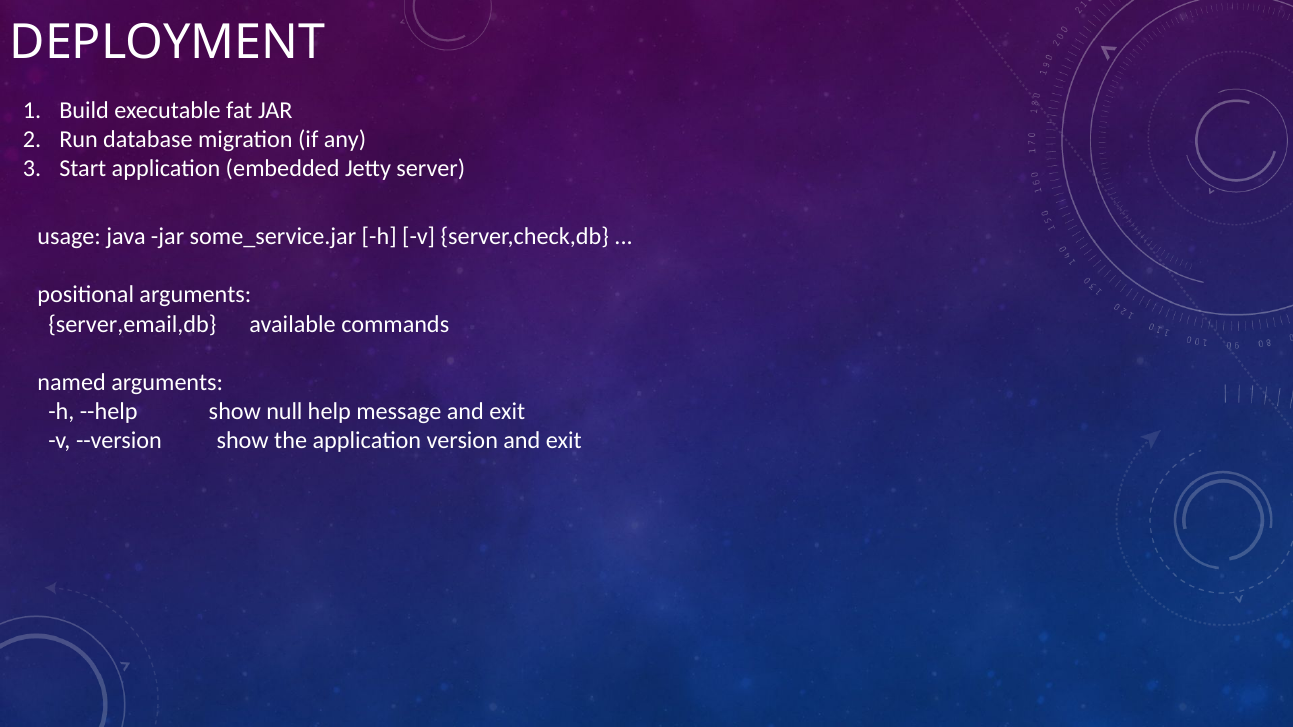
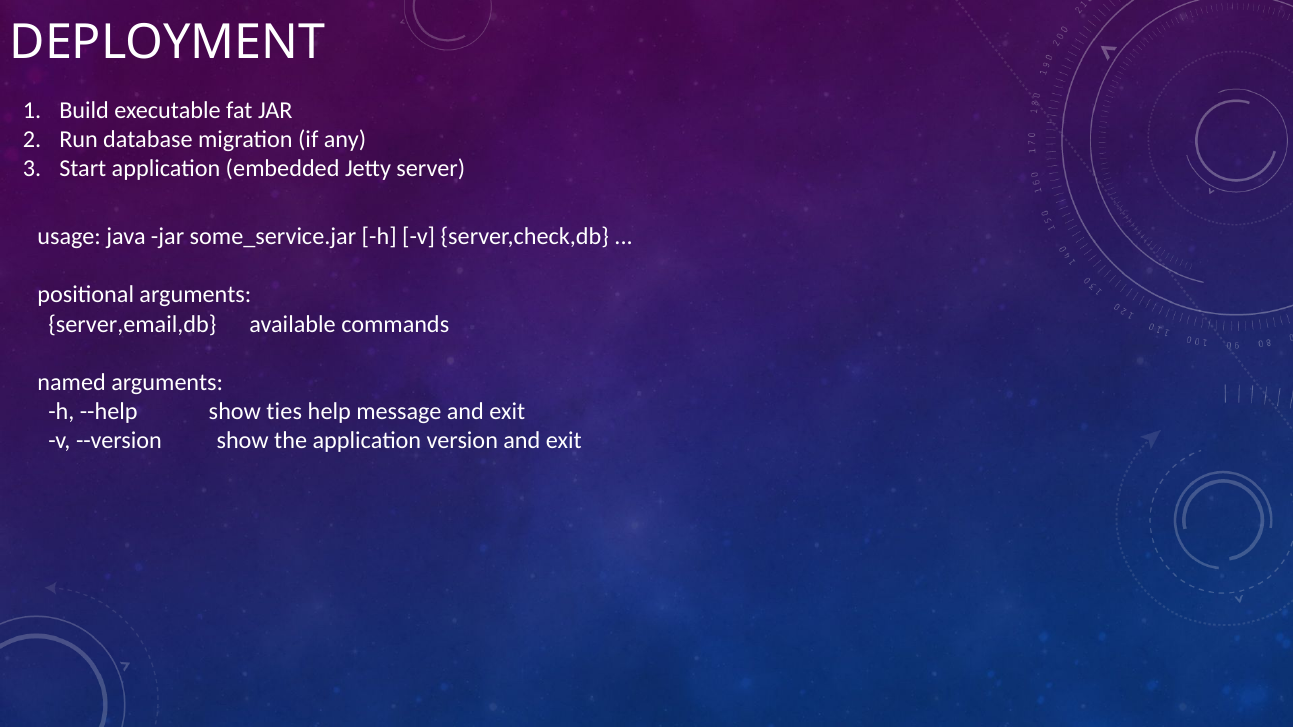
null: null -> ties (284, 411)
